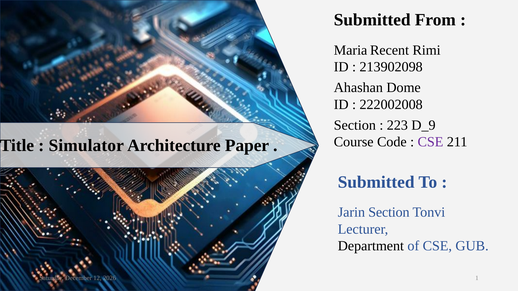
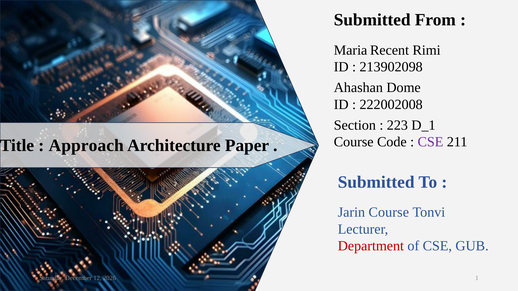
D_9: D_9 -> D_1 (423, 125)
Simulator: Simulator -> Approach (86, 146)
Jarin Section: Section -> Course (389, 213)
Department colour: black -> red (371, 246)
